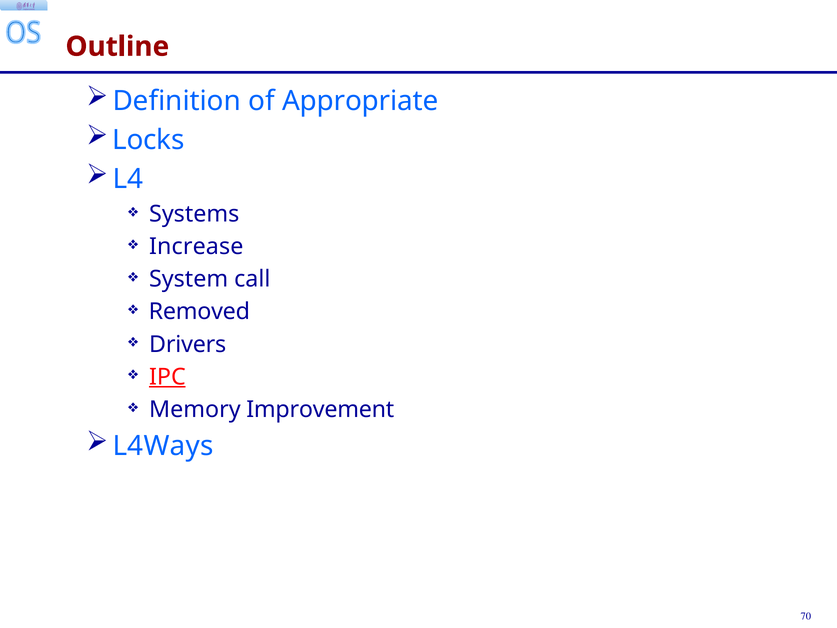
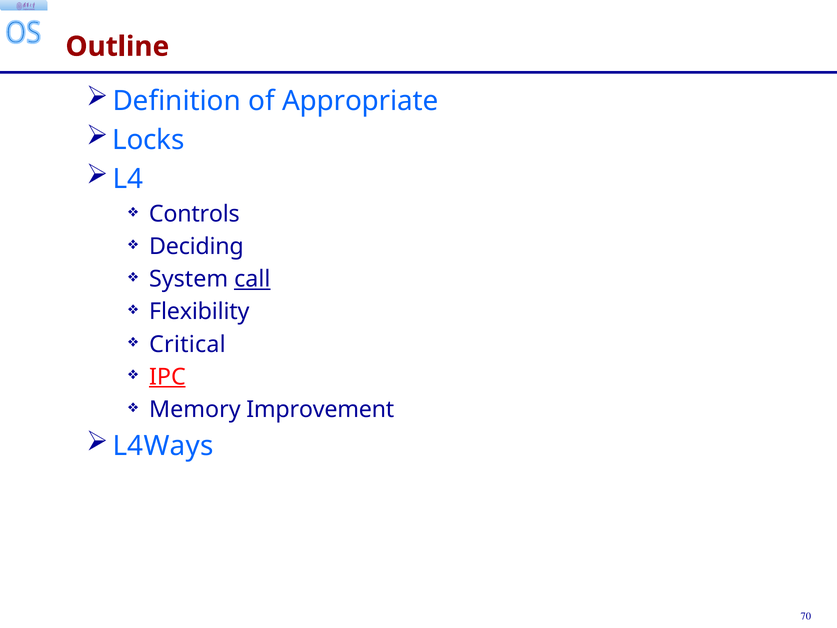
Systems: Systems -> Controls (194, 214)
Increase: Increase -> Deciding (196, 247)
call underline: none -> present (252, 279)
Removed: Removed -> Flexibility (199, 312)
Drivers: Drivers -> Critical (187, 344)
